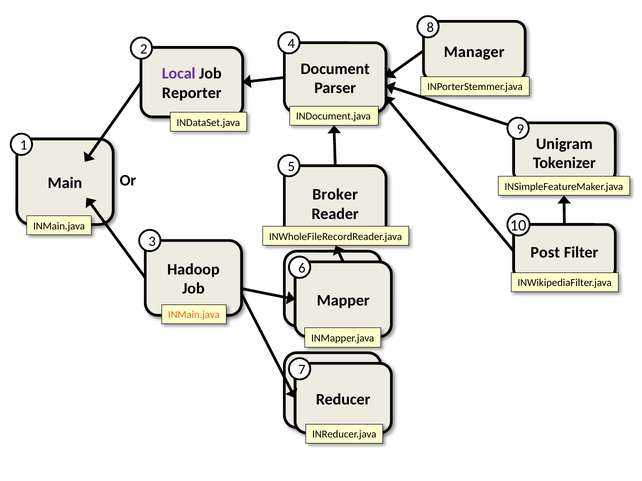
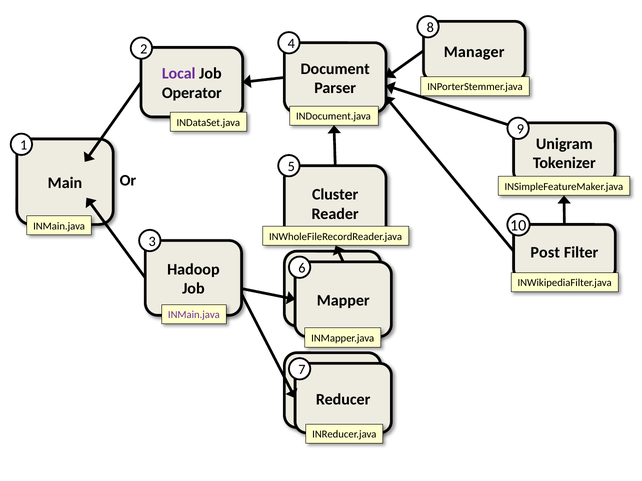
Reporter: Reporter -> Operator (192, 93)
Broker: Broker -> Cluster (335, 195)
INMain.java colour: orange -> purple (194, 315)
